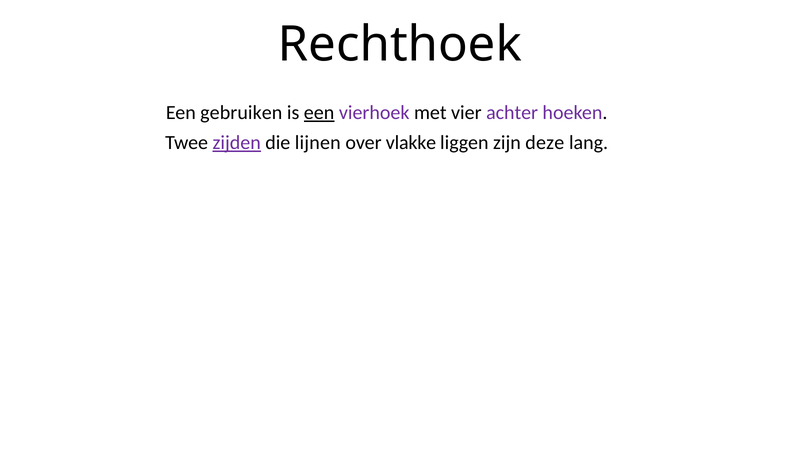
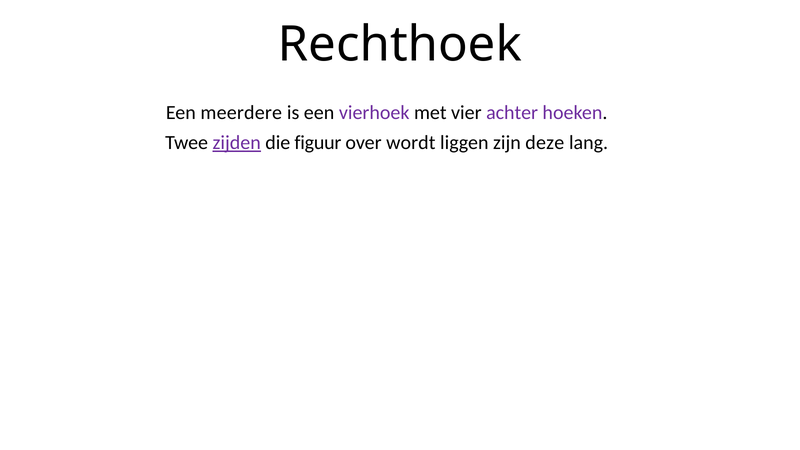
gebruiken: gebruiken -> meerdere (241, 113)
een underline: present -> none (319, 113)
lijnen: lijnen -> figuur (318, 143)
vlakke: vlakke -> wordt (411, 143)
